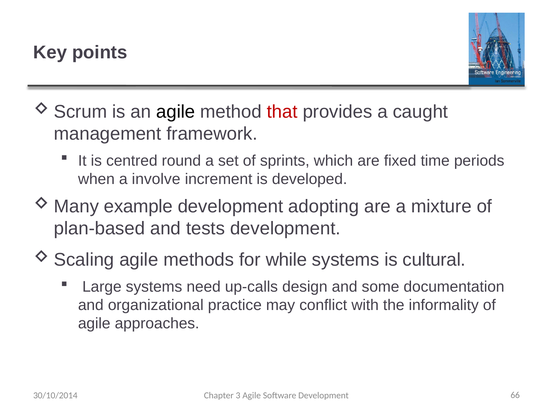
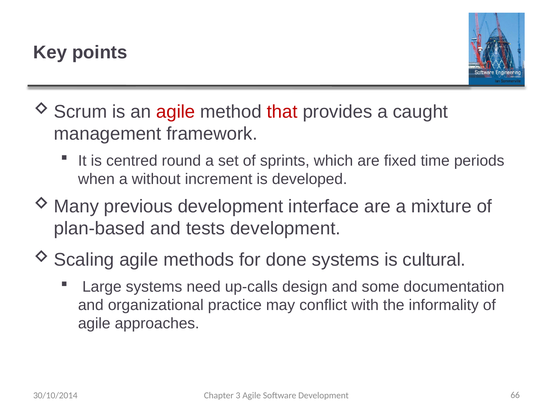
agile colour: black -> red (176, 112)
involve: involve -> without (156, 179)
example: example -> previous (138, 207)
adopting: adopting -> interface (324, 207)
while: while -> done (286, 260)
